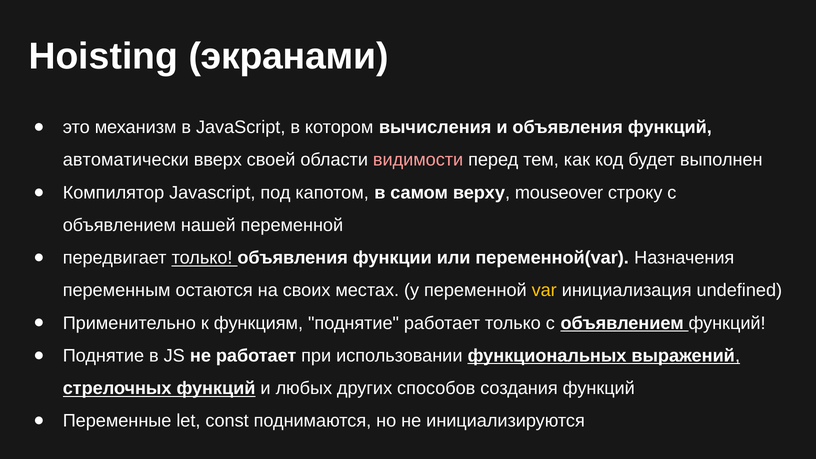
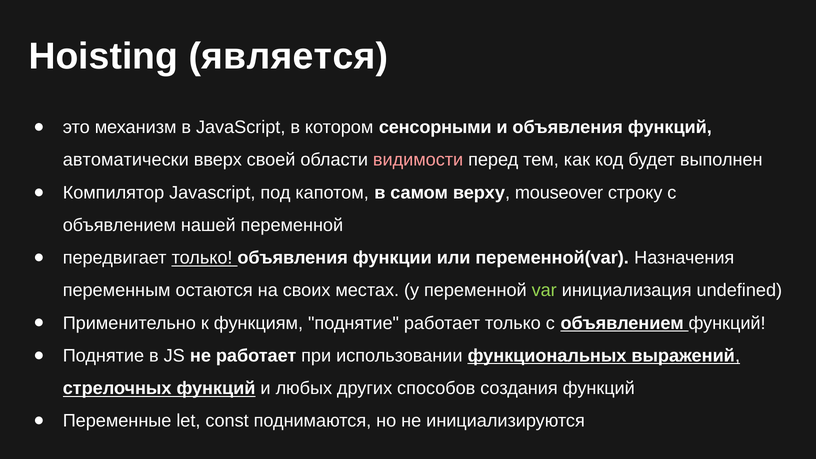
экранами: экранами -> является (288, 56)
вычисления: вычисления -> сенсорными (435, 127)
var colour: yellow -> light green (544, 290)
